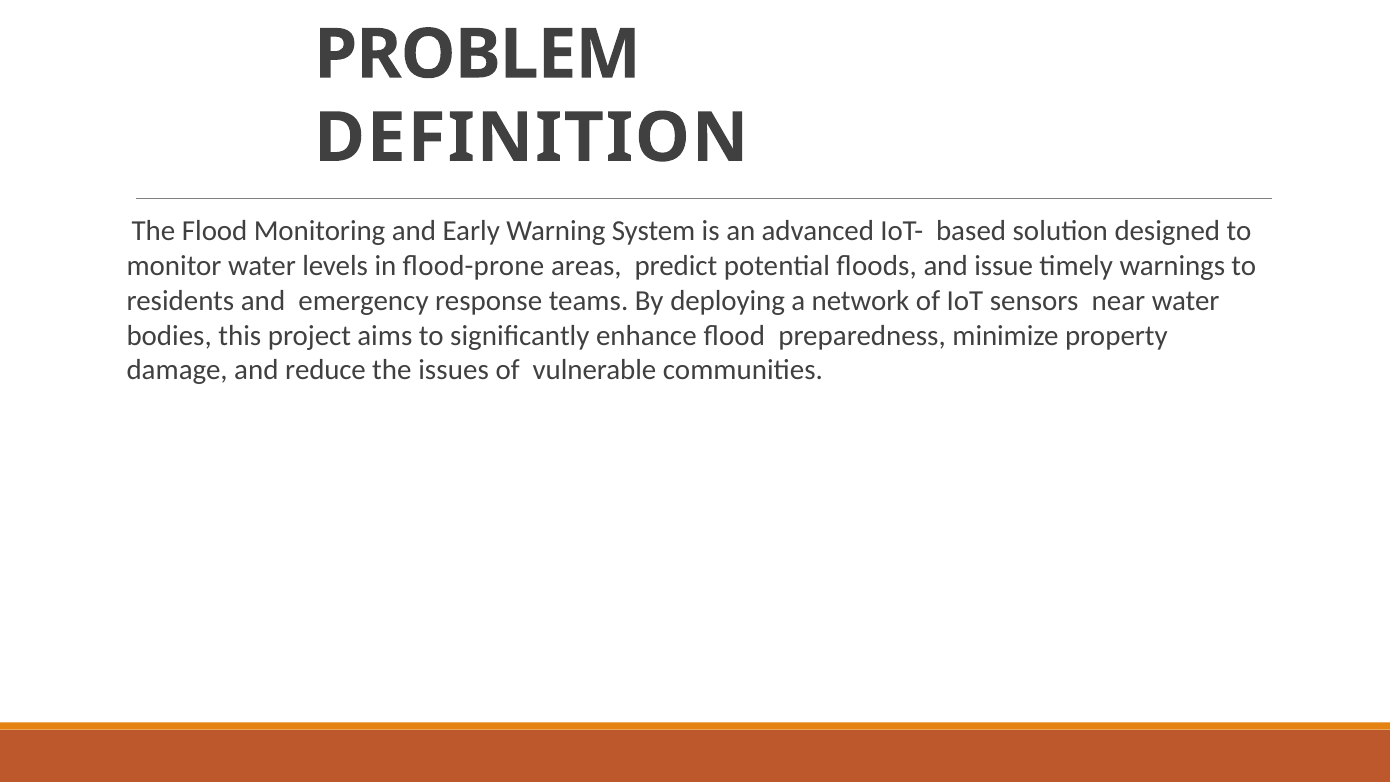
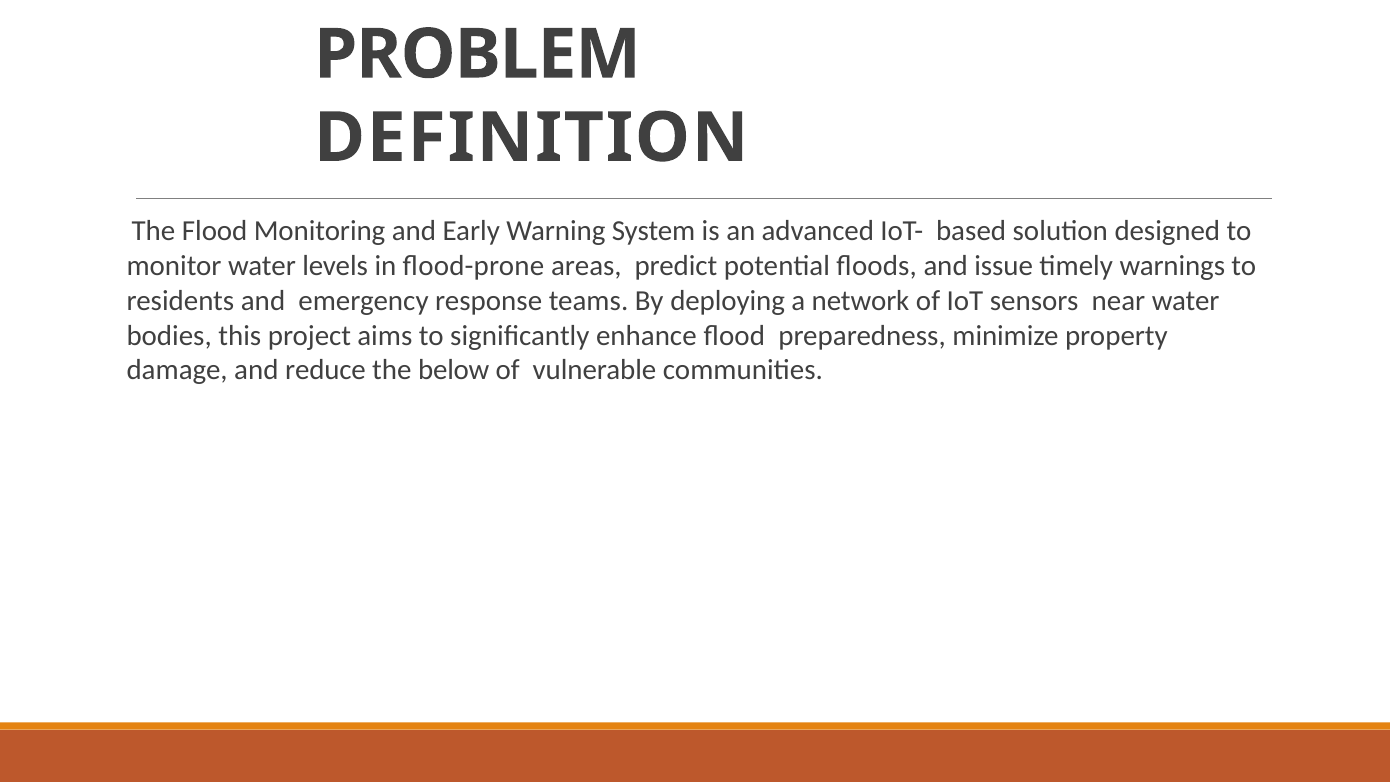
issues: issues -> below (454, 370)
